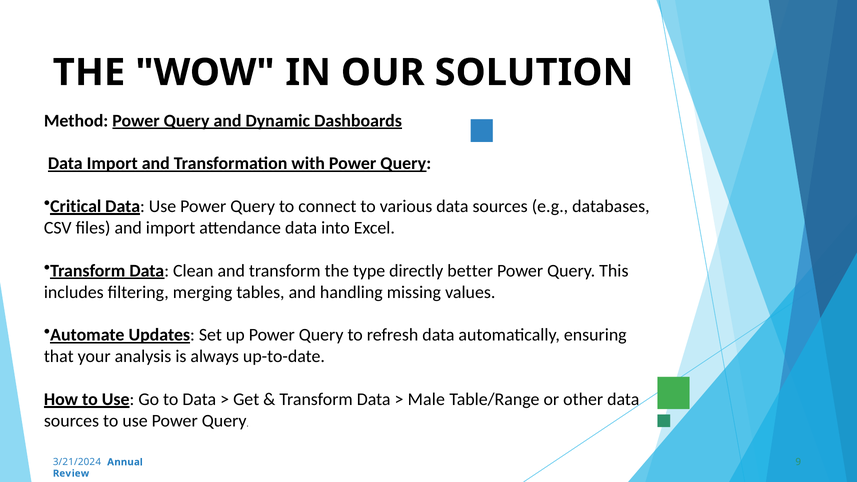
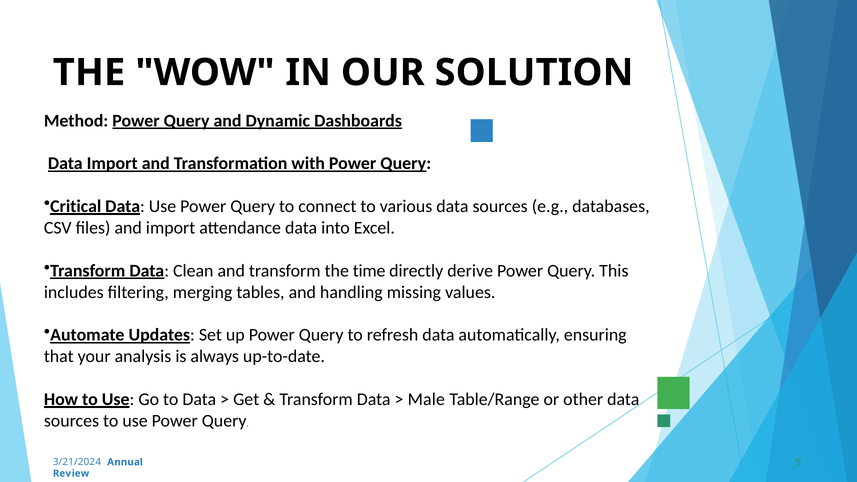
type: type -> time (369, 271)
better: better -> derive (470, 271)
